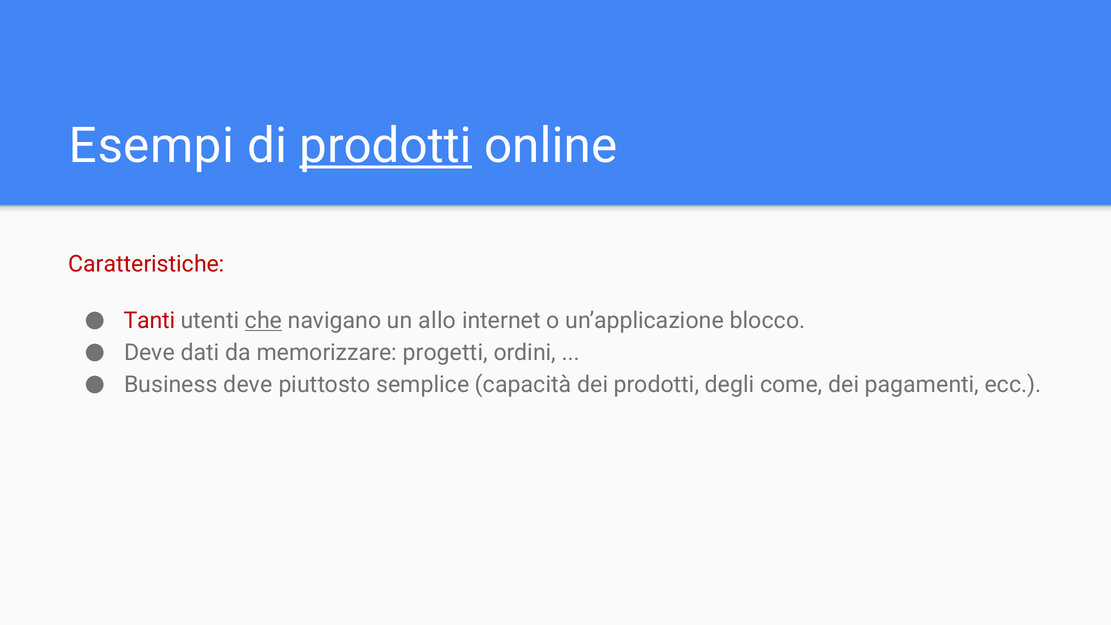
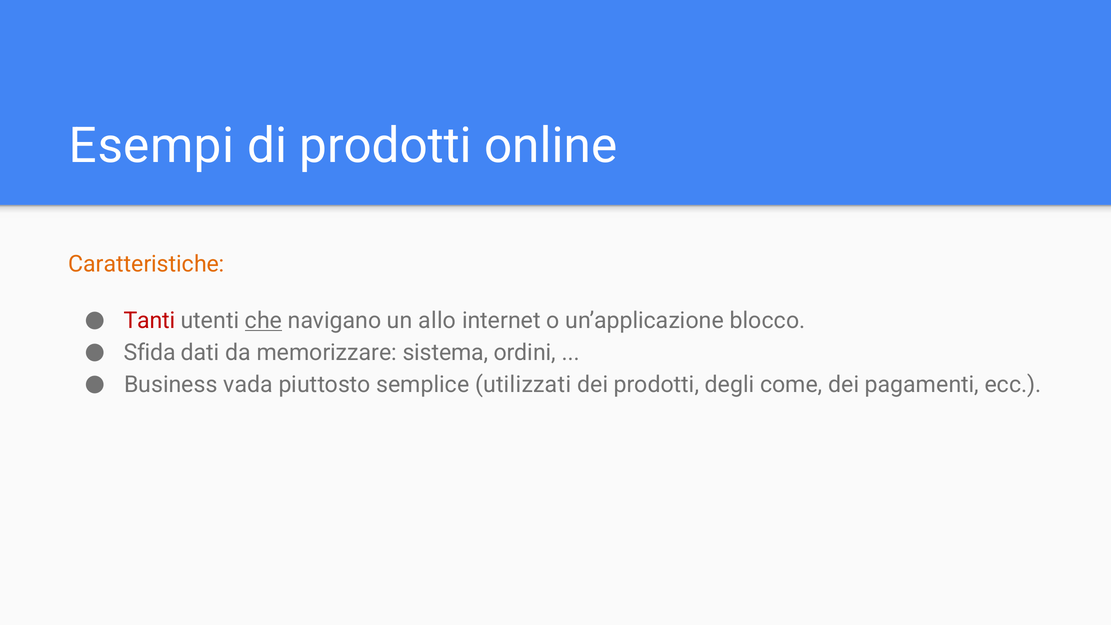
prodotti underline: present -> none (386, 146)
Caratteristiche colour: red -> orange (147, 264)
Deve: Deve -> Sfida (150, 352)
progetti: progetti -> sistema (445, 352)
Business deve: deve -> vada (248, 384)
capacità: capacità -> utilizzati (523, 384)
